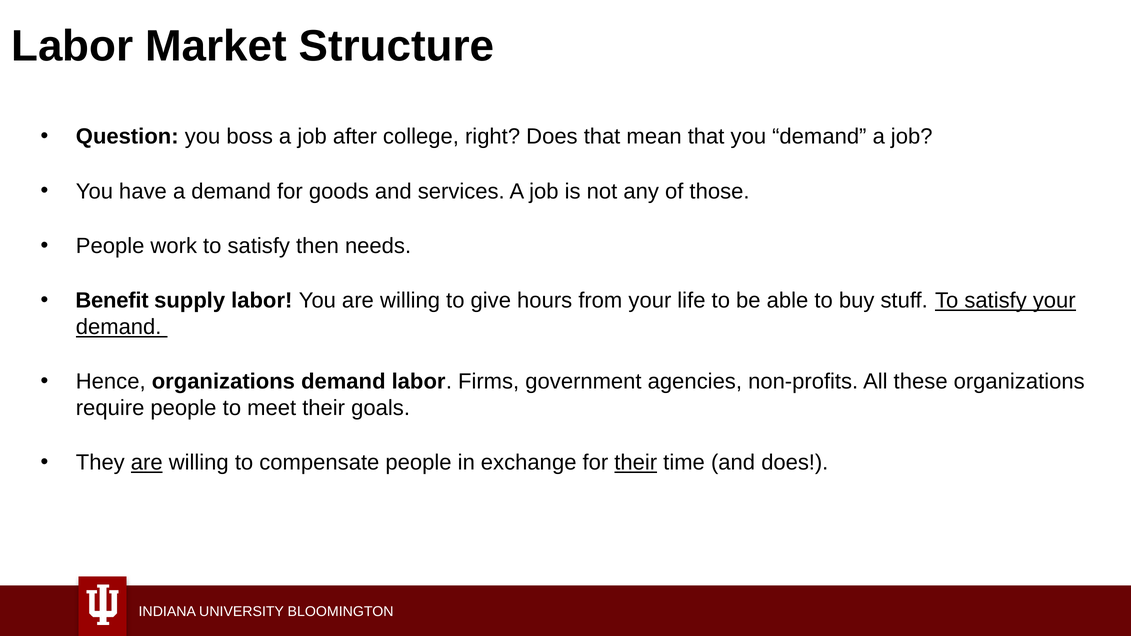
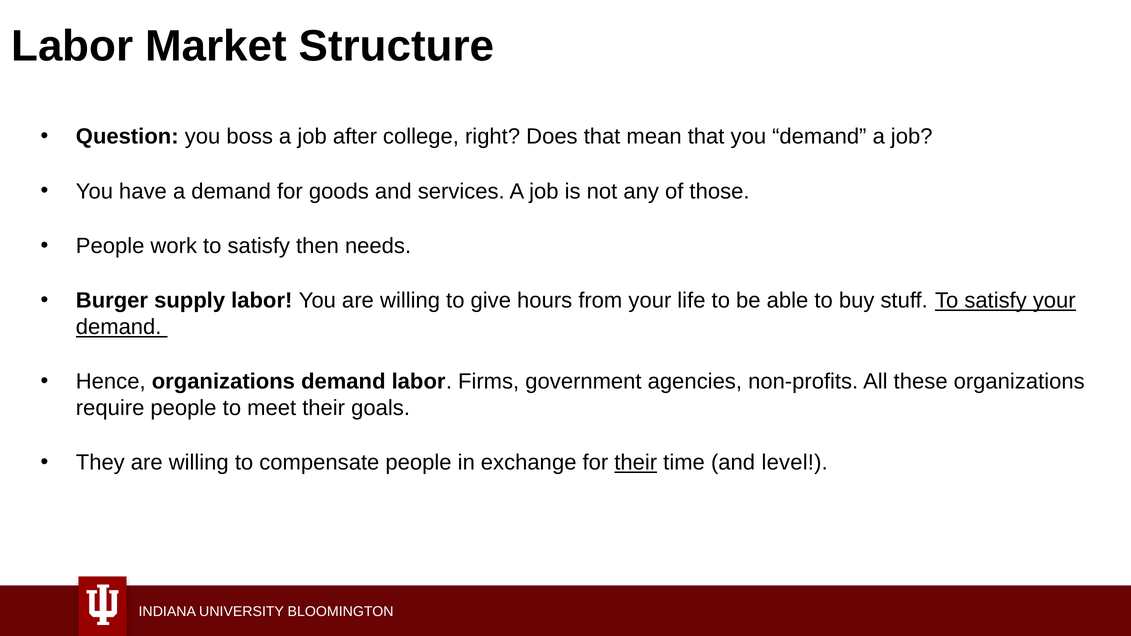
Benefit: Benefit -> Burger (112, 301)
are underline: present -> none (147, 463)
and does: does -> level (795, 463)
